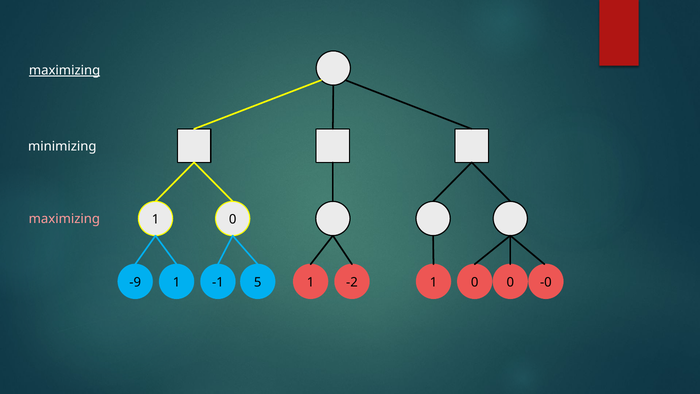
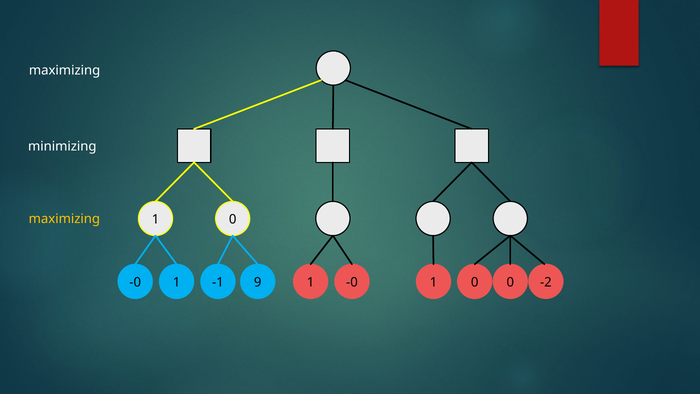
maximizing underline: present -> none (65, 70)
maximizing colour: pink -> yellow (64, 219)
-9: -9 -> -0 (135, 282)
5: 5 -> 9 (258, 282)
1 -2: -2 -> -0 (352, 282)
-0: -0 -> -2 (546, 282)
